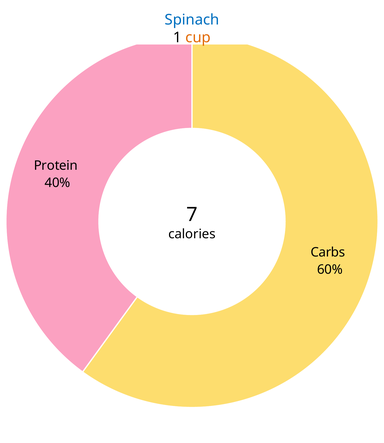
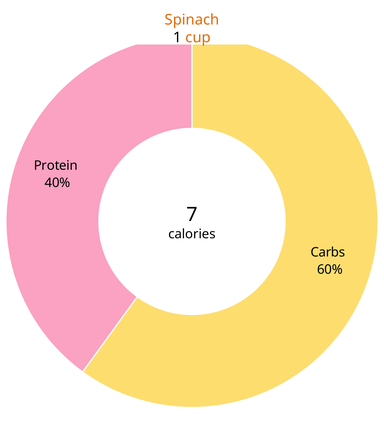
Spinach colour: blue -> orange (192, 20)
